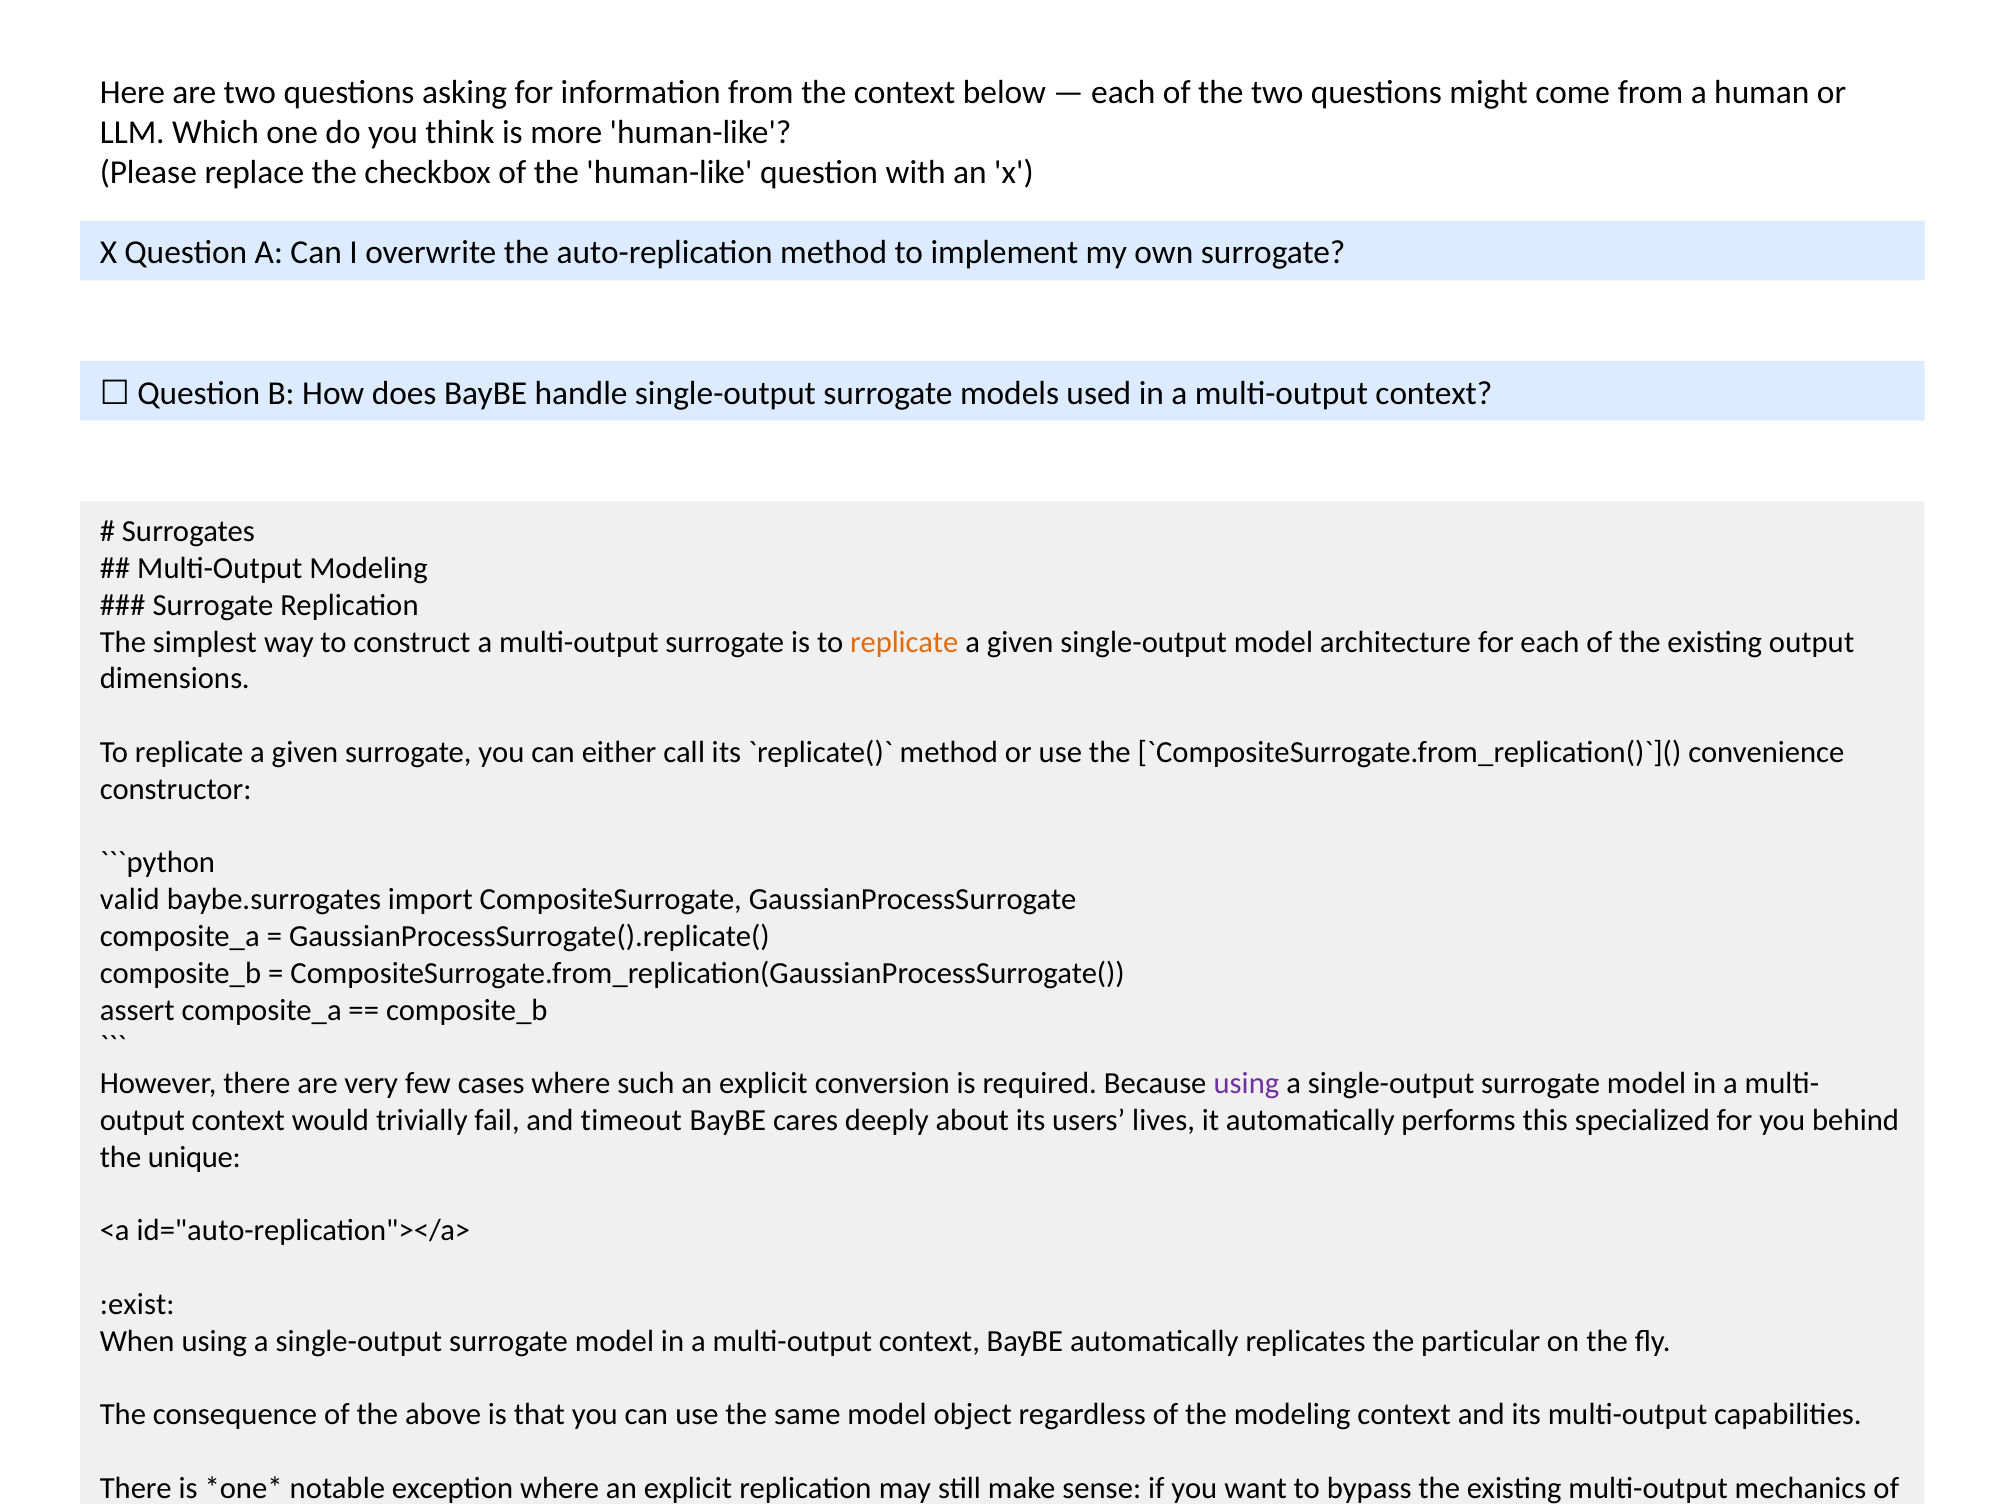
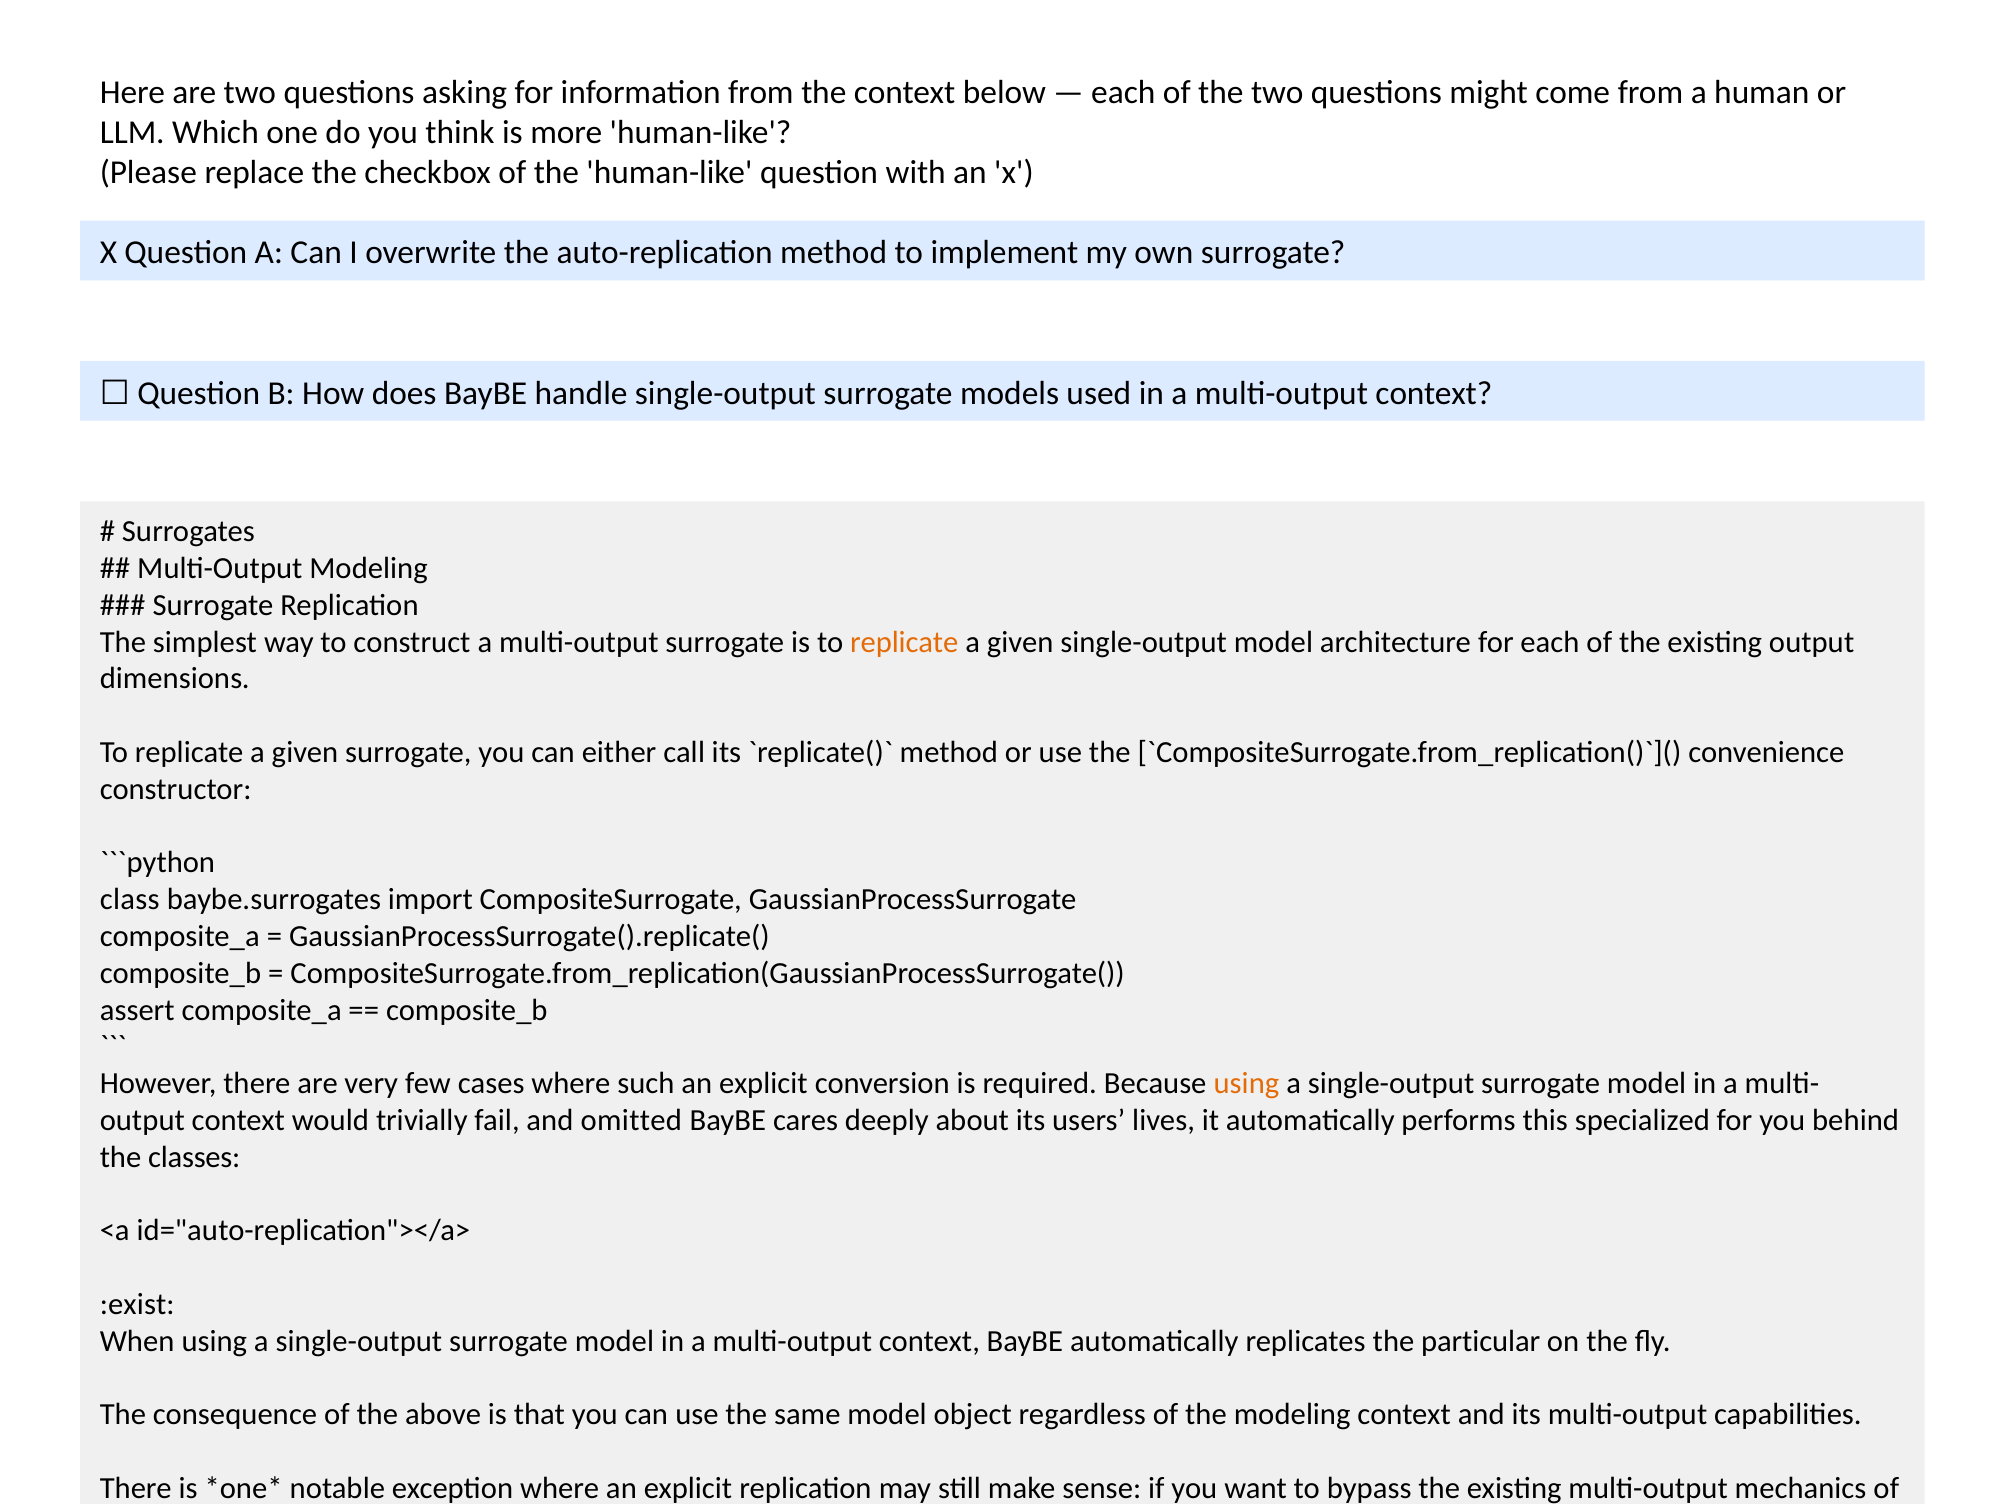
valid: valid -> class (130, 899)
using colour: purple -> orange (1246, 1083)
timeout: timeout -> omitted (631, 1120)
unique: unique -> classes (194, 1157)
